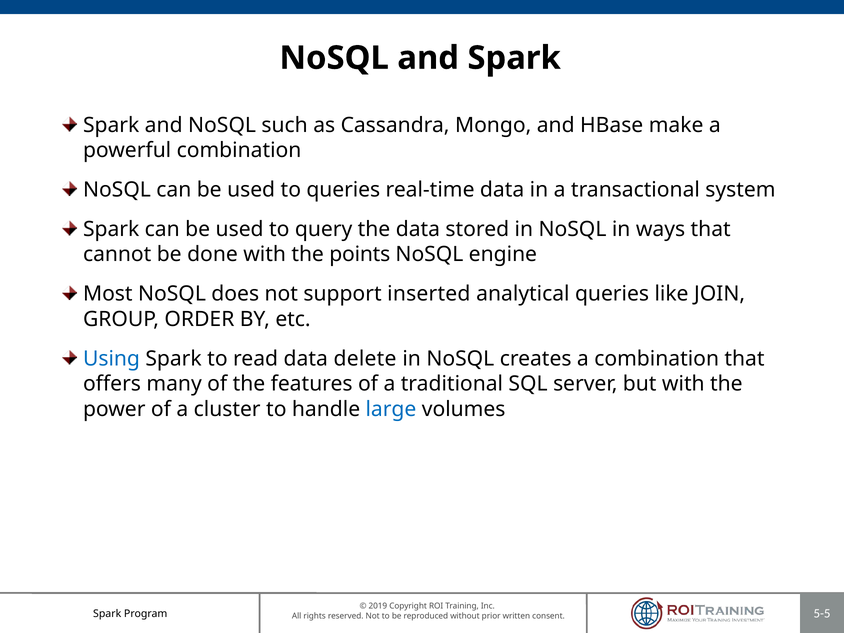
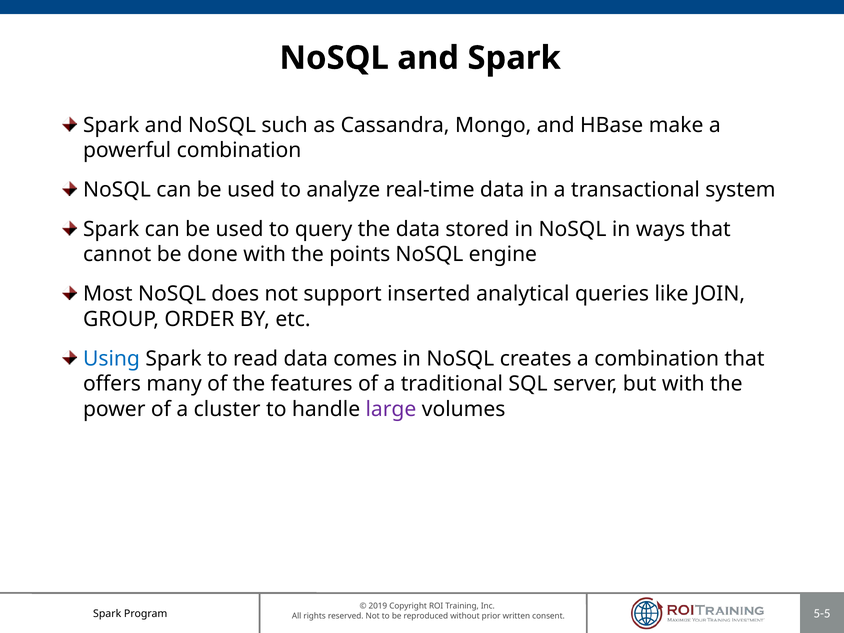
to queries: queries -> analyze (343, 190)
delete: delete -> comes (365, 359)
large colour: blue -> purple (391, 409)
